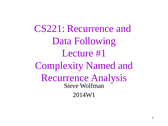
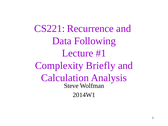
Named: Named -> Briefly (101, 66)
Recurrence: Recurrence -> Calculation (65, 78)
